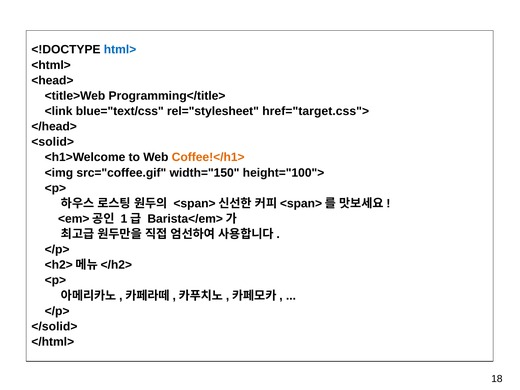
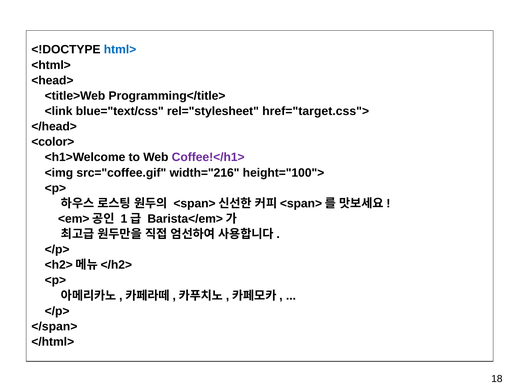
<solid>: <solid> -> <color> (53, 142)
Coffee!</h1> colour: orange -> purple (208, 157)
width="150: width="150 -> width="216 (205, 173)
</solid>: </solid> -> </span> (54, 327)
